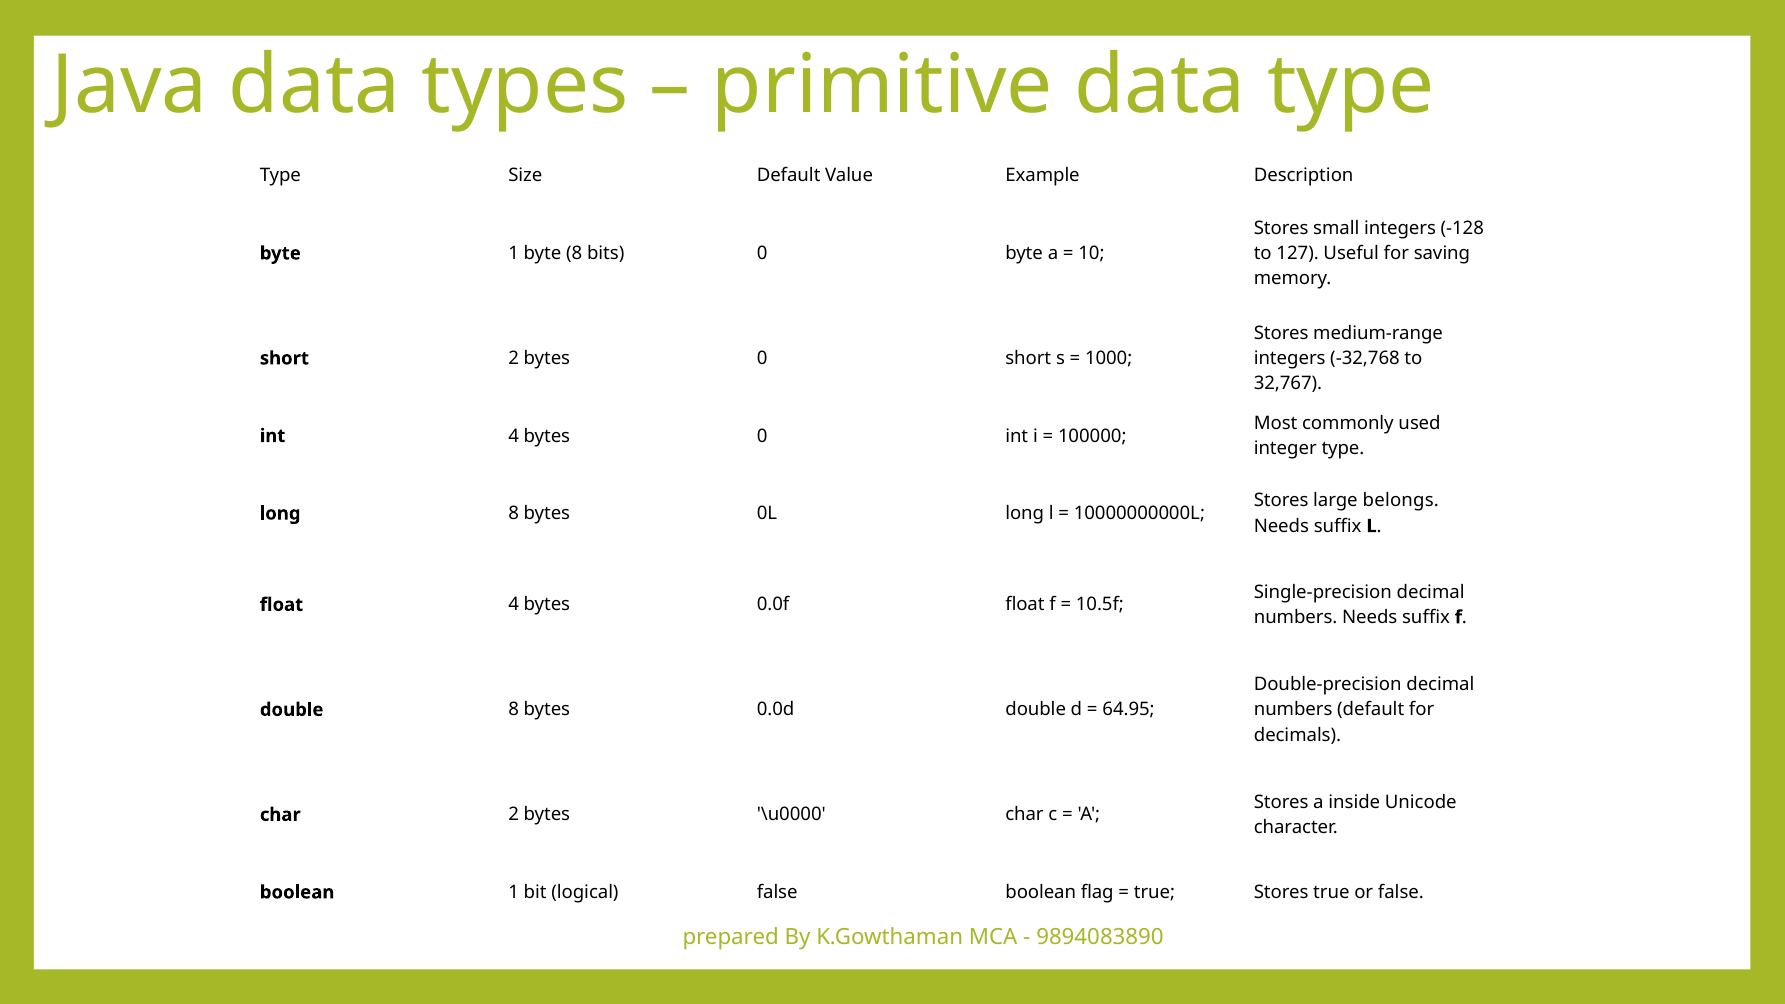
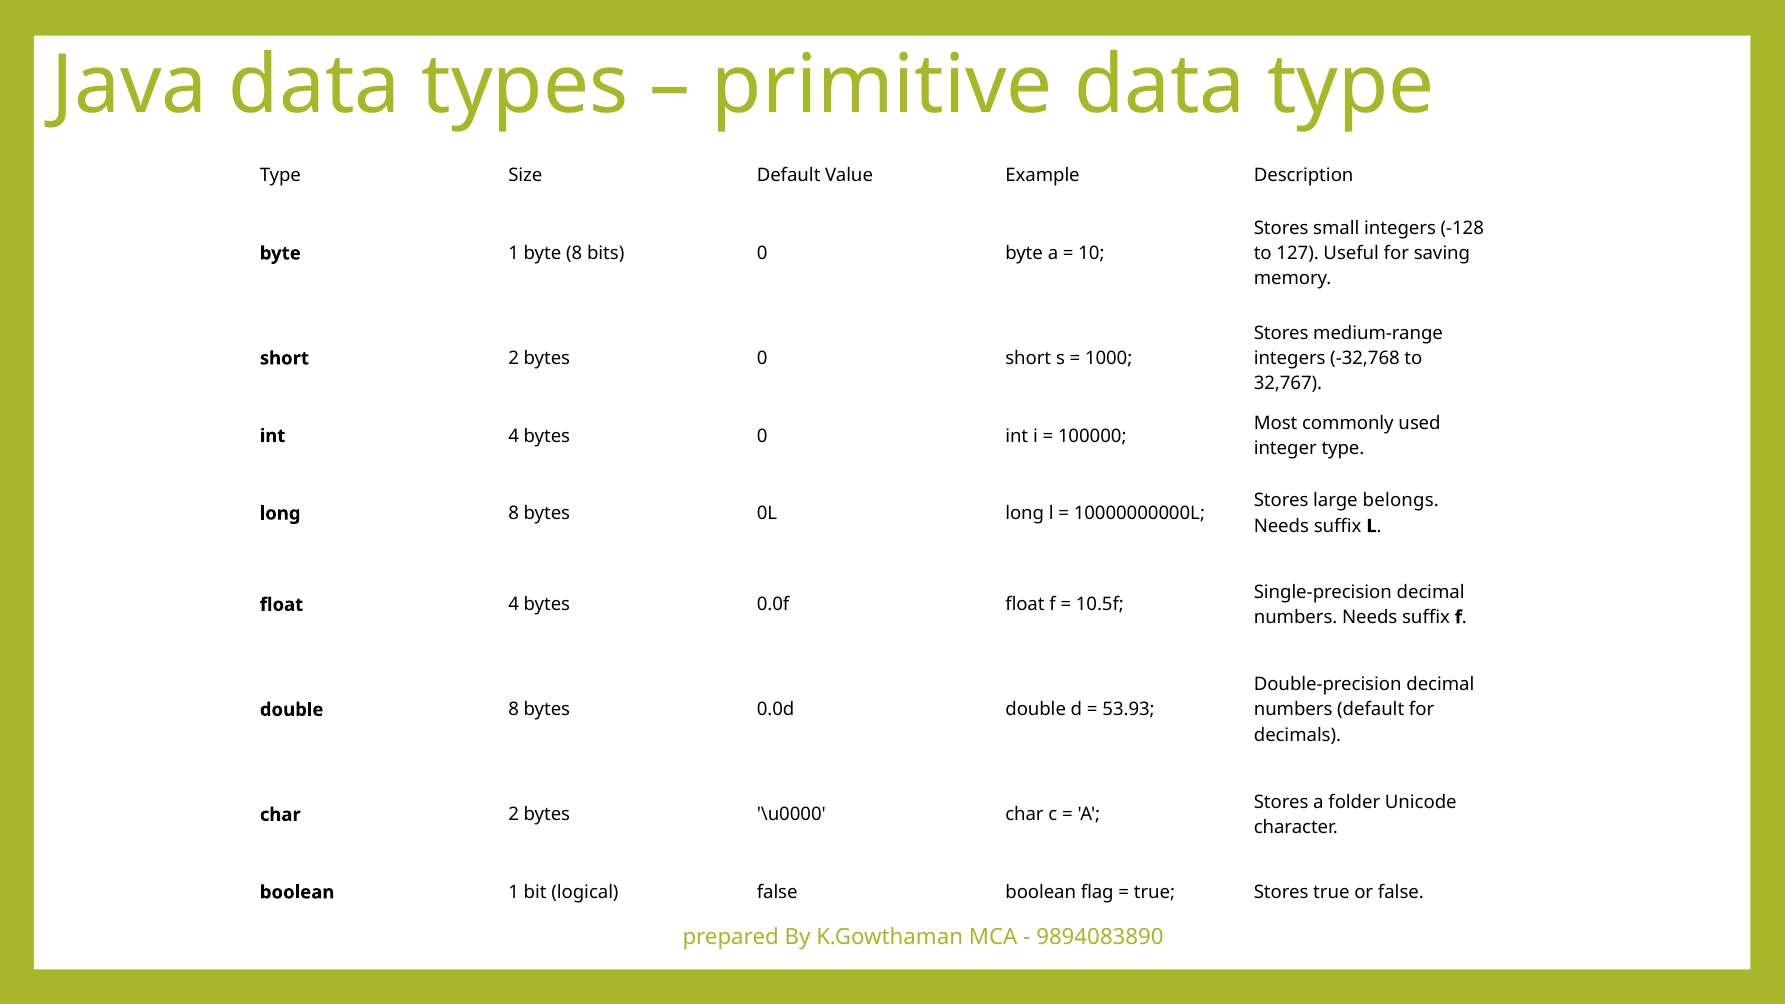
64.95: 64.95 -> 53.93 (1129, 710)
inside: inside -> folder (1354, 802)
